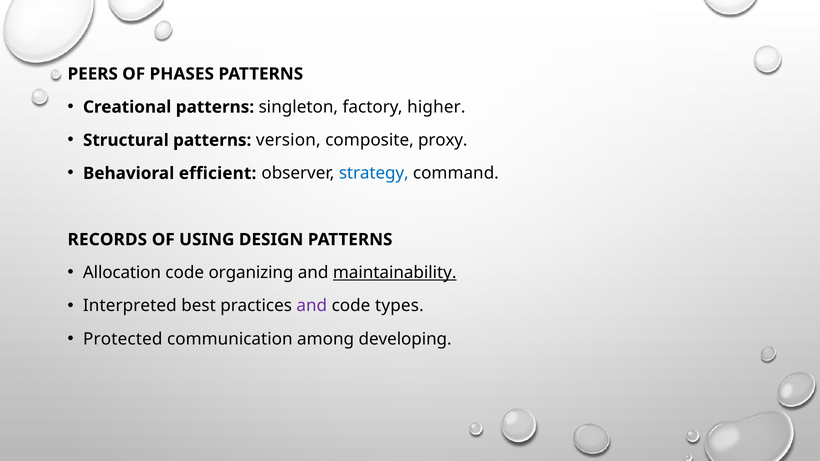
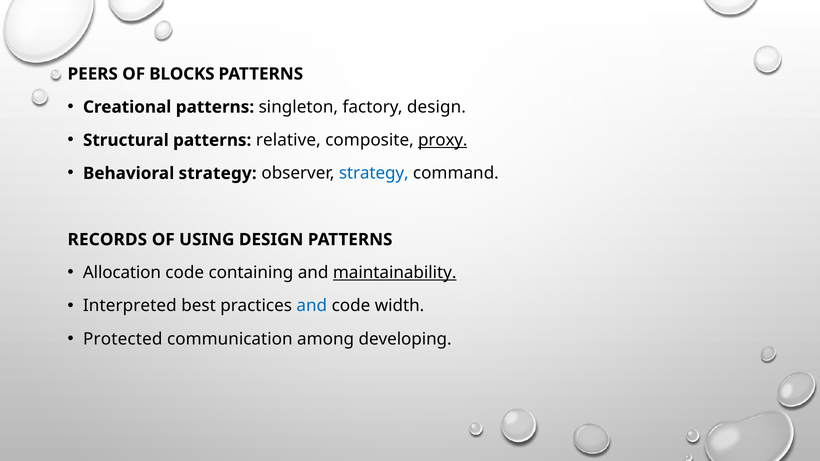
PHASES: PHASES -> BLOCKS (182, 74)
factory higher: higher -> design (436, 107)
version: version -> relative (288, 140)
proxy underline: none -> present (443, 140)
Behavioral efficient: efficient -> strategy (218, 173)
organizing: organizing -> containing (251, 273)
and colour: purple -> blue (312, 306)
types: types -> width (400, 306)
